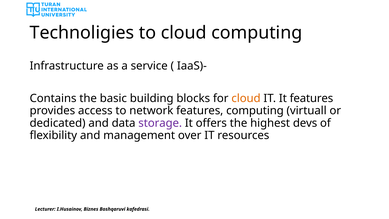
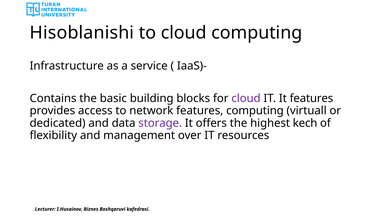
Technoligies: Technoligies -> Hisoblanishi (82, 33)
cloud colour: orange -> purple (246, 98)
devs: devs -> kech (305, 123)
